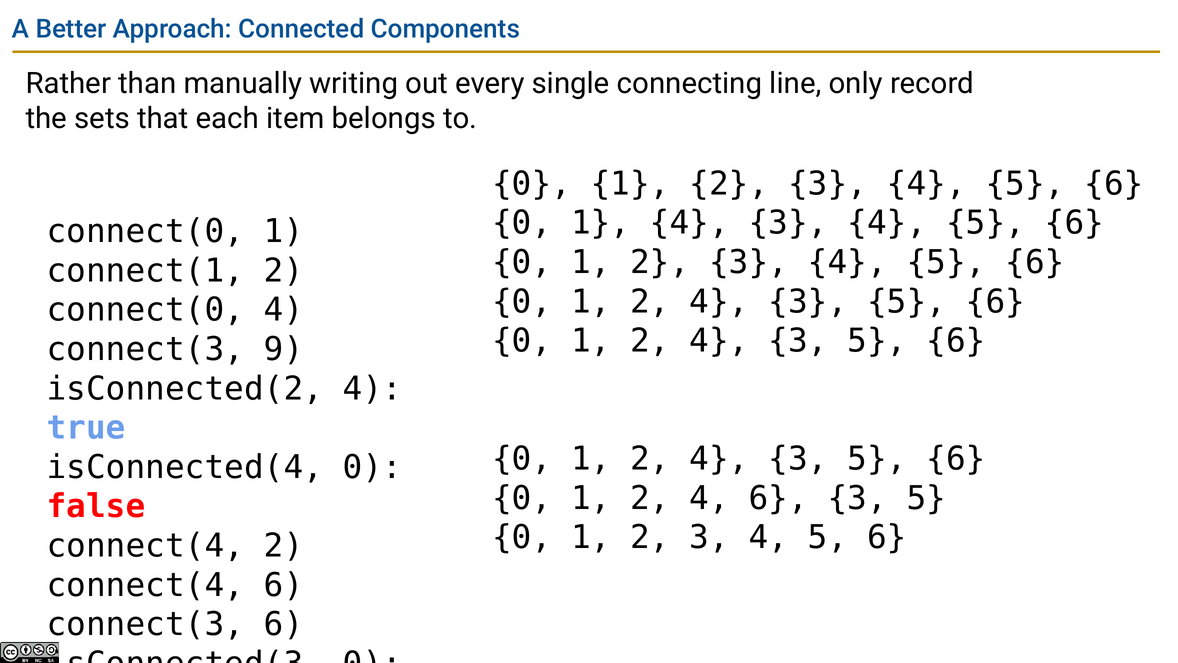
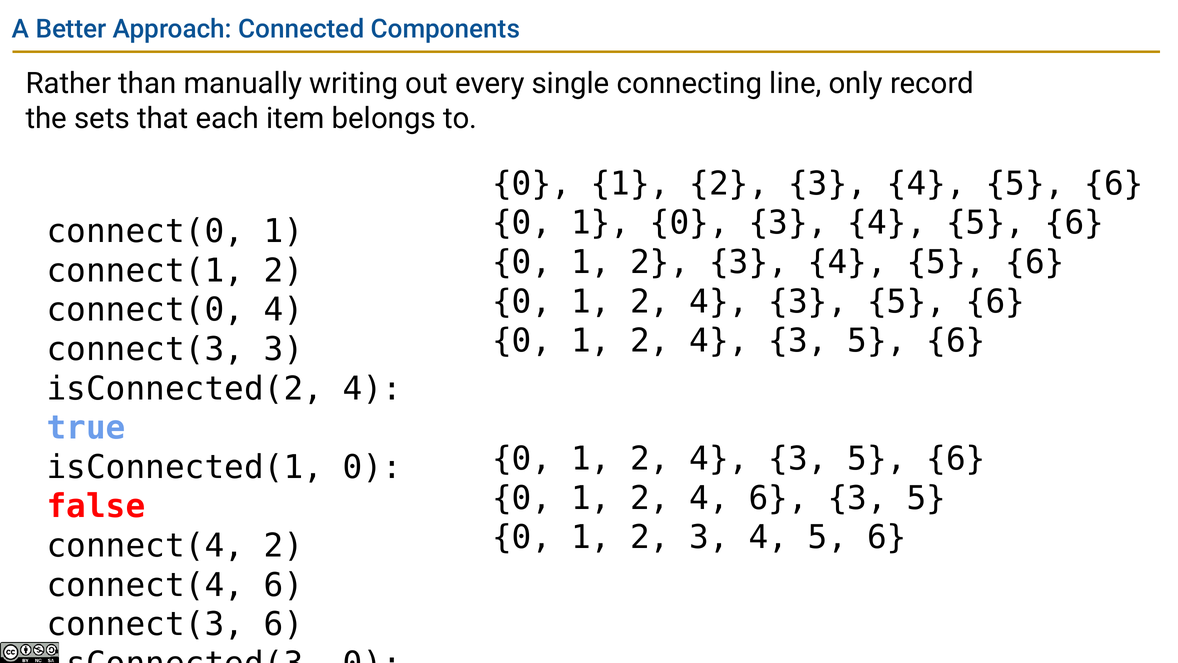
1 4: 4 -> 0 (689, 223)
connect(3 9: 9 -> 3 (284, 349)
isConnected(4: isConnected(4 -> isConnected(1 (185, 467)
